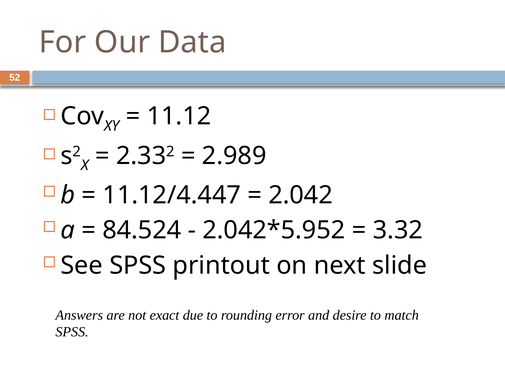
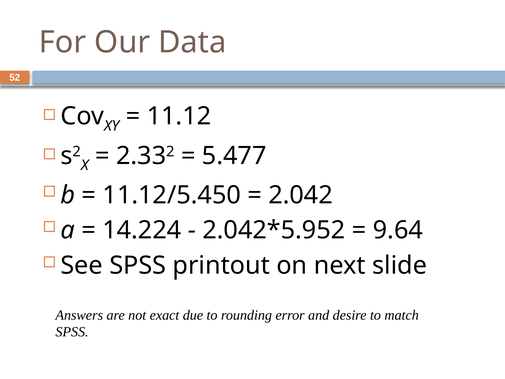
2.989: 2.989 -> 5.477 (234, 156)
11.12/4.447: 11.12/4.447 -> 11.12/5.450 (172, 195)
84.524: 84.524 -> 14.224 (142, 230)
3.32: 3.32 -> 9.64 (398, 230)
